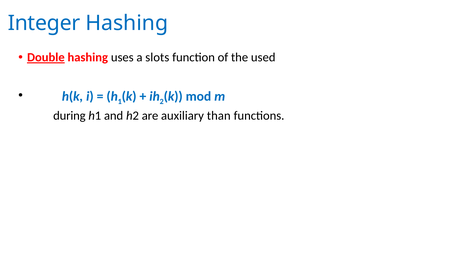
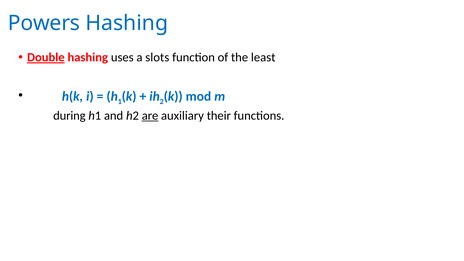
Integer: Integer -> Powers (44, 23)
used: used -> least (263, 57)
are underline: none -> present (150, 116)
than: than -> their (219, 116)
